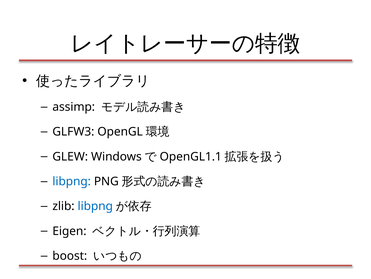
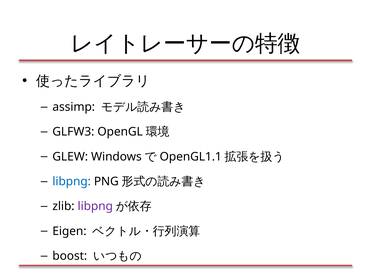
libpng colour: blue -> purple (95, 206)
